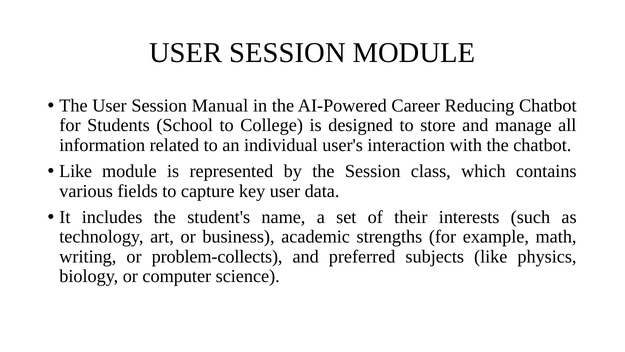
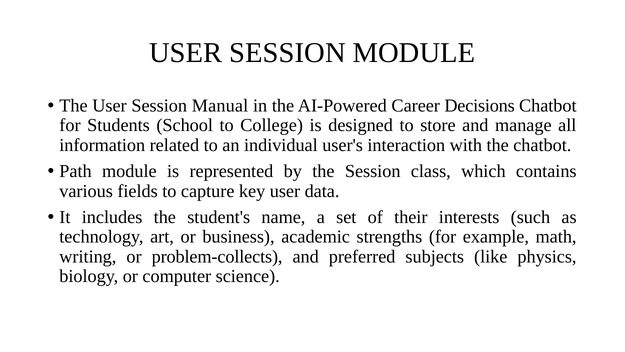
Reducing: Reducing -> Decisions (480, 106)
Like: Like -> Path (76, 171)
